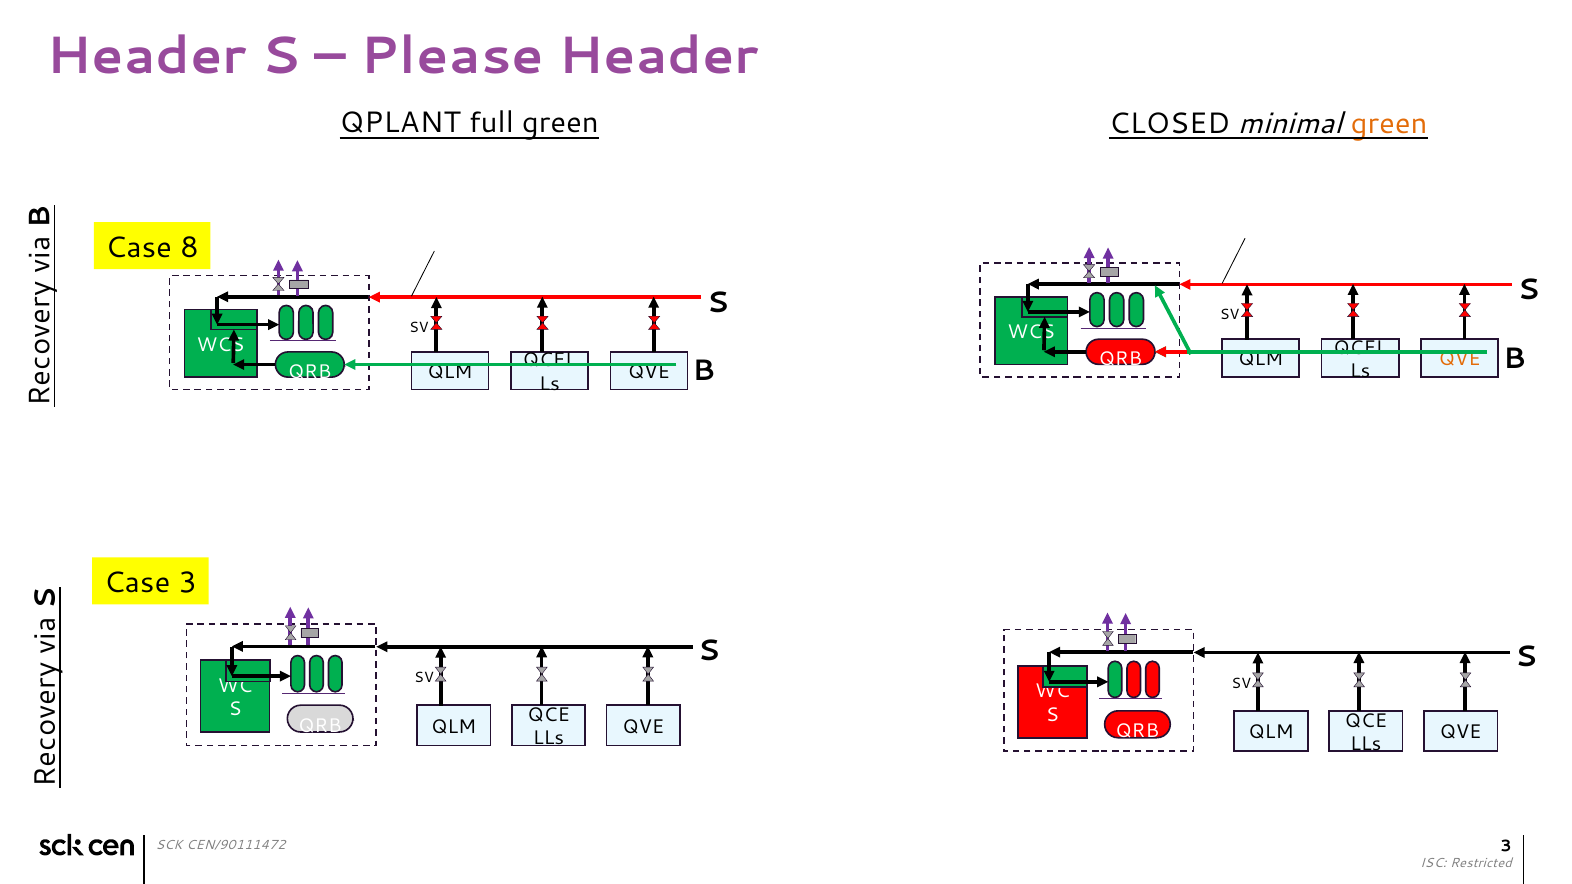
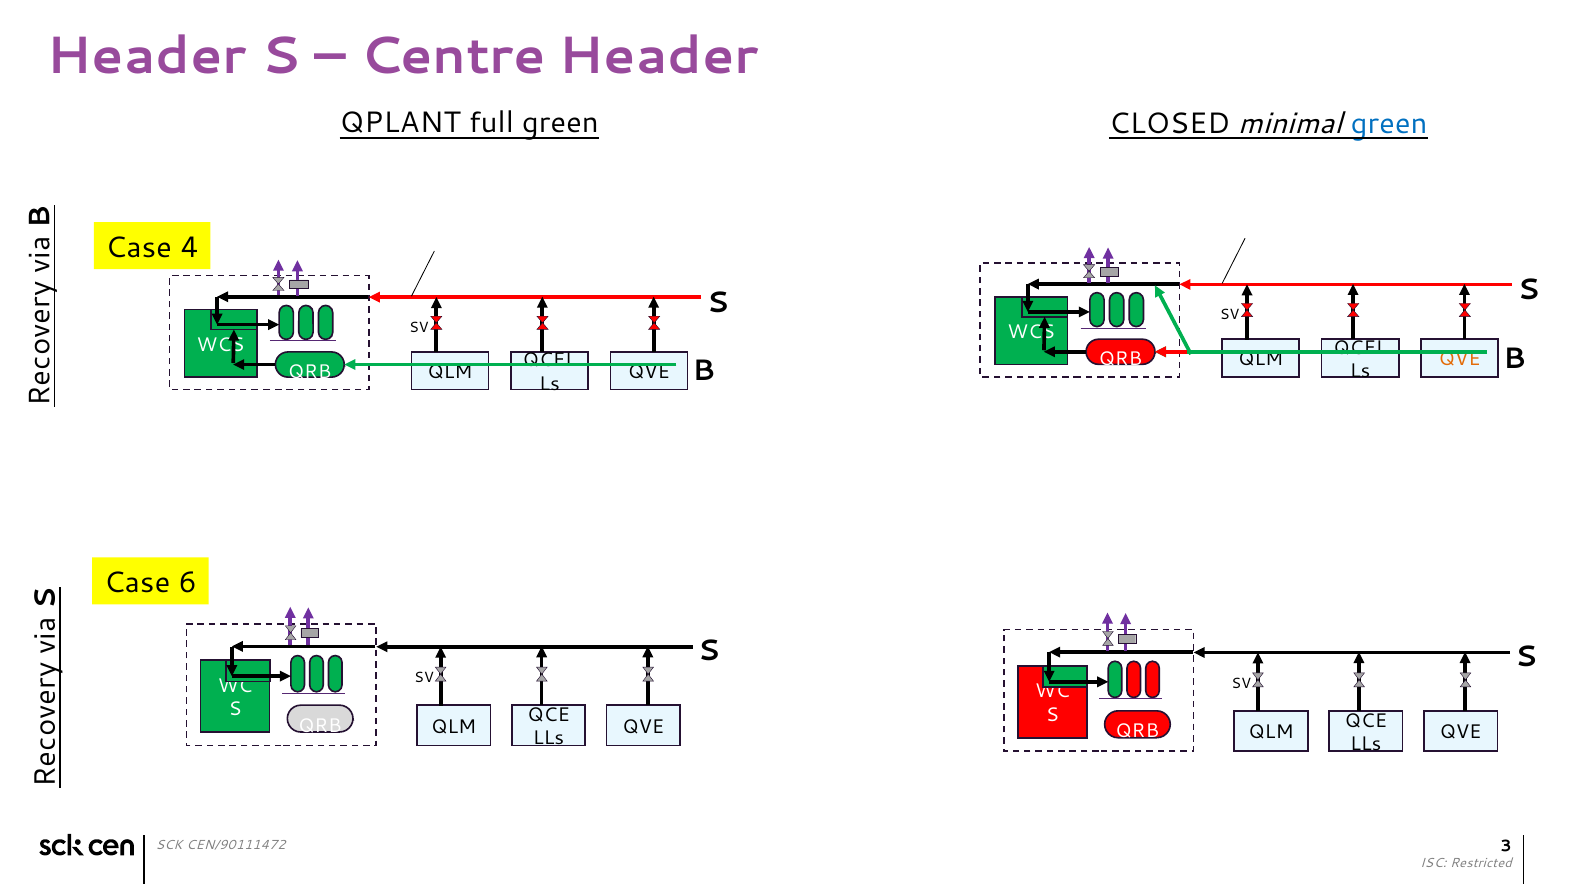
Please: Please -> Centre (453, 56)
green colour: orange -> blue (1389, 124)
8: 8 -> 4 (189, 248)
Case 3: 3 -> 6 (188, 583)
